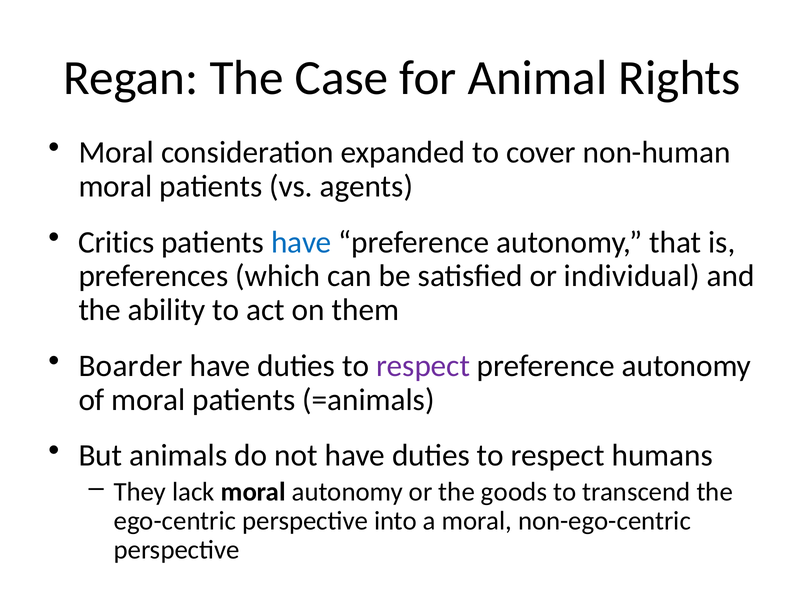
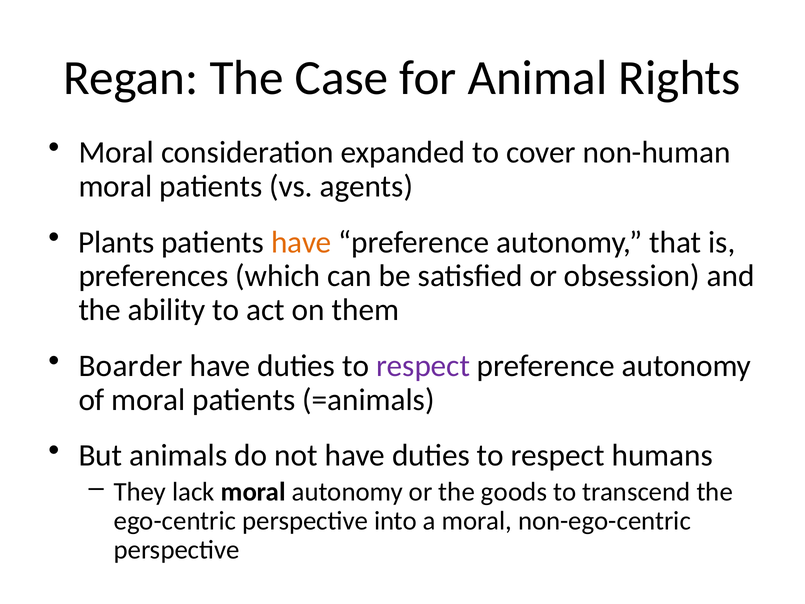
Critics: Critics -> Plants (116, 242)
have colour: blue -> orange (301, 242)
individual: individual -> obsession (632, 276)
